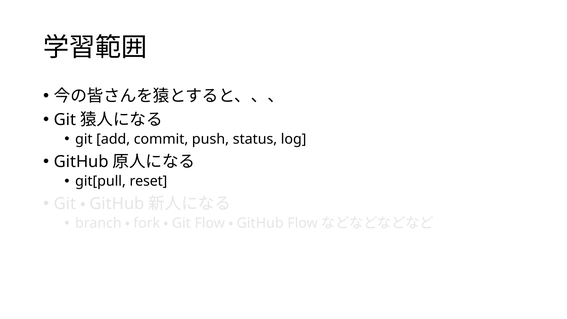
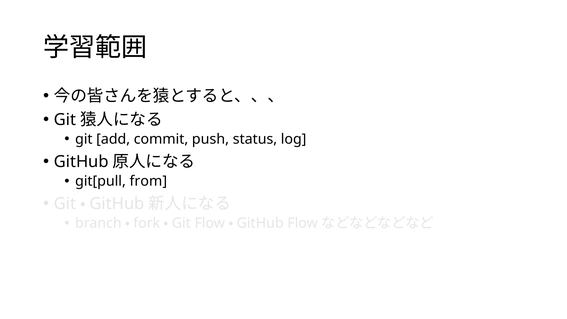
reset: reset -> from (148, 181)
